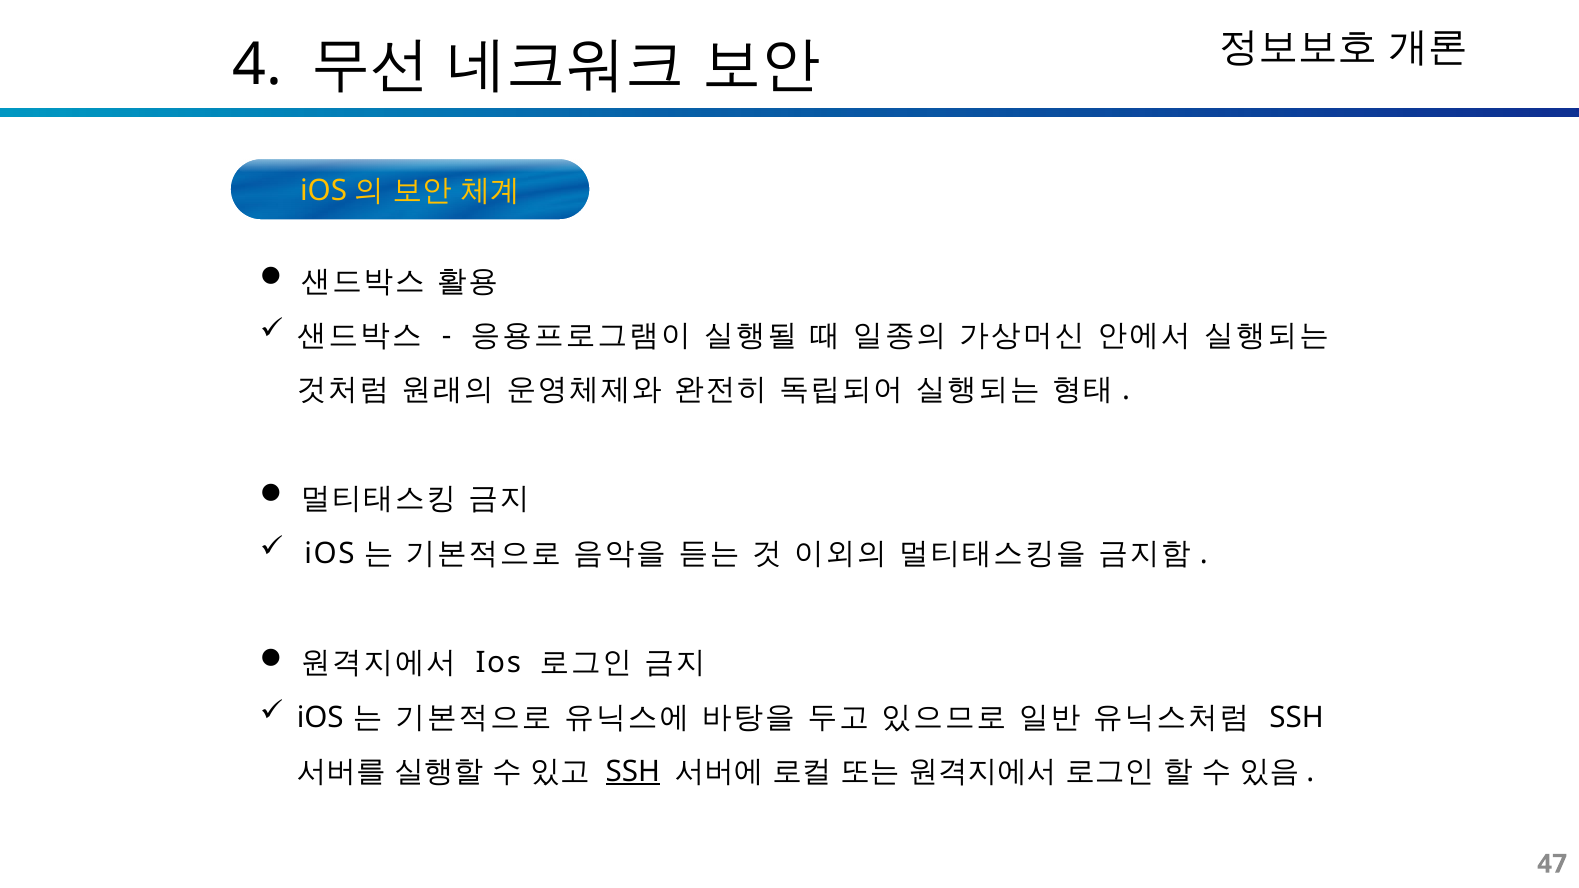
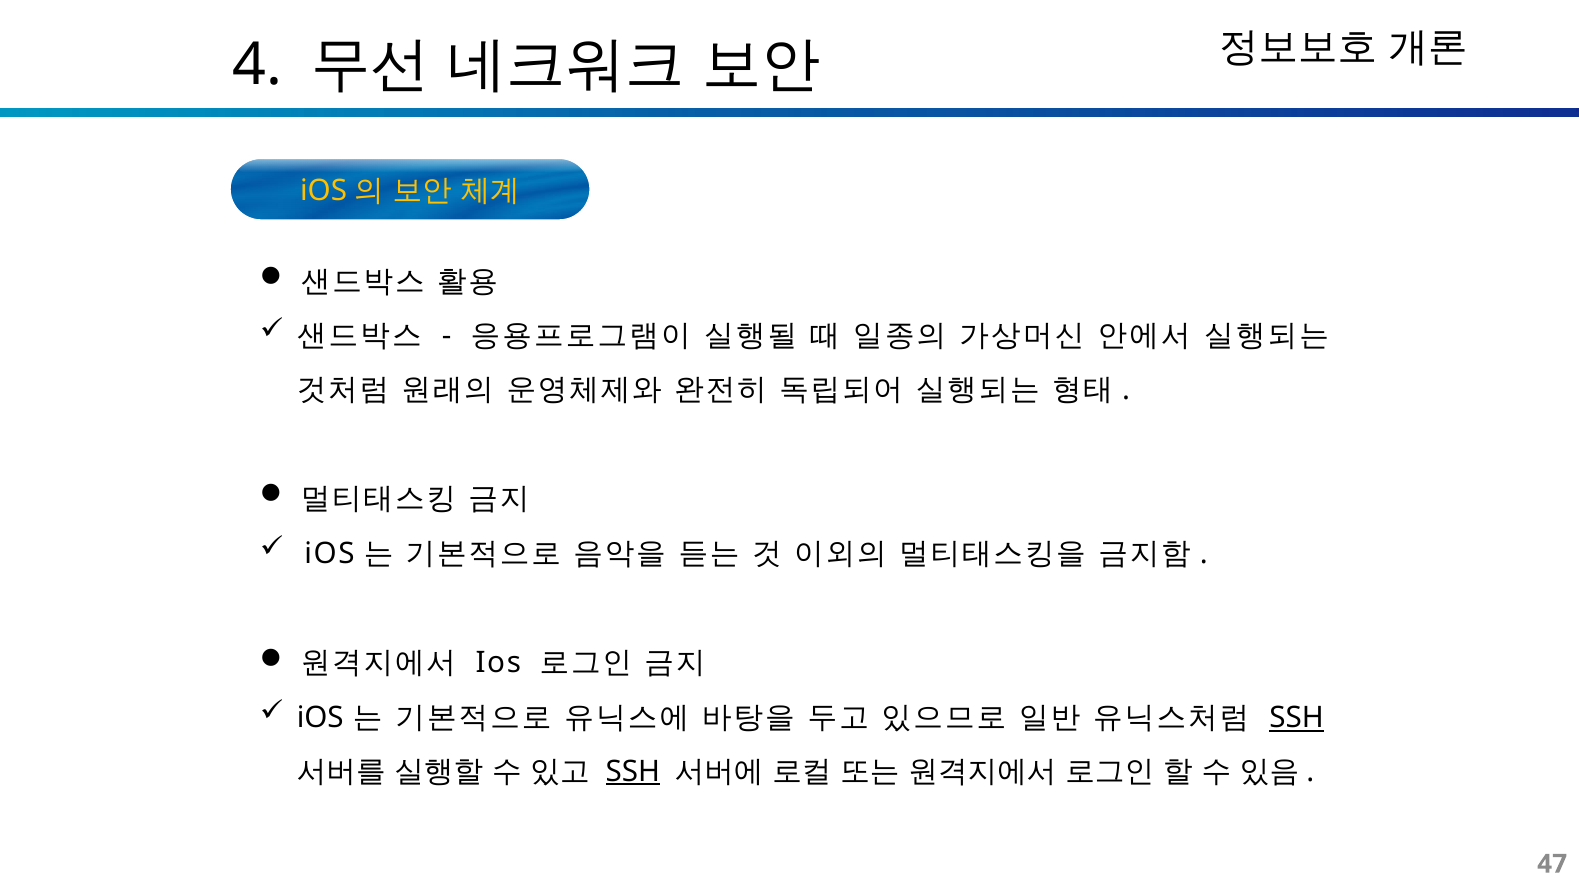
SSH underline: none -> present (1297, 718)
